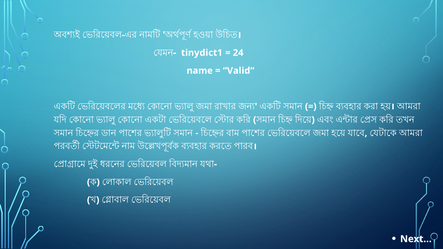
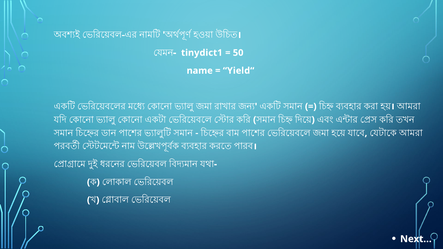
24: 24 -> 50 (238, 53)
Valid“: Valid“ -> Yield“ (239, 71)
